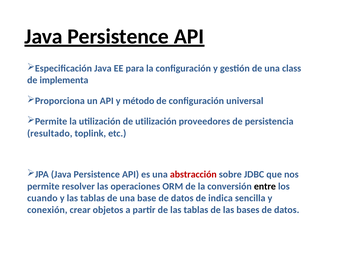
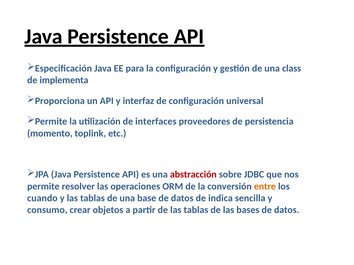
método: método -> interfaz (138, 101)
de utilización: utilización -> interfaces (156, 122)
resultado: resultado -> momento (50, 134)
entre colour: black -> orange (265, 187)
conexión: conexión -> consumo (47, 210)
